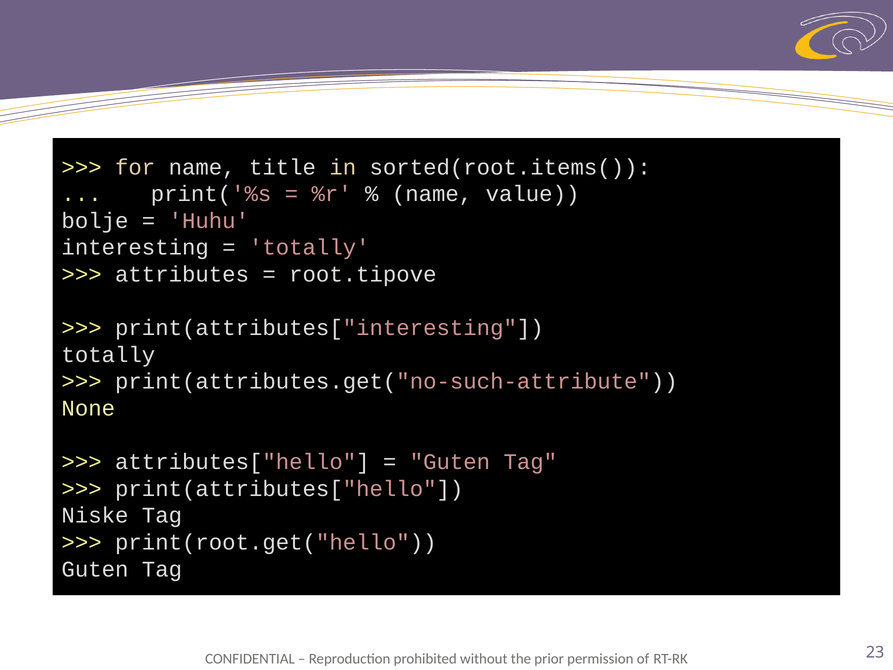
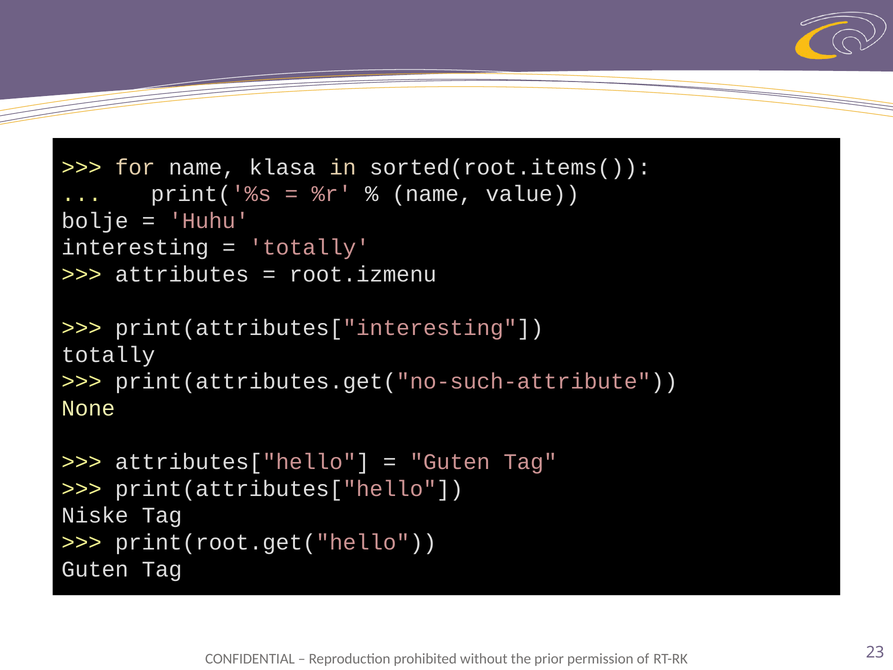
title: title -> klasa (283, 167)
root.tipove: root.tipove -> root.izmenu (363, 274)
